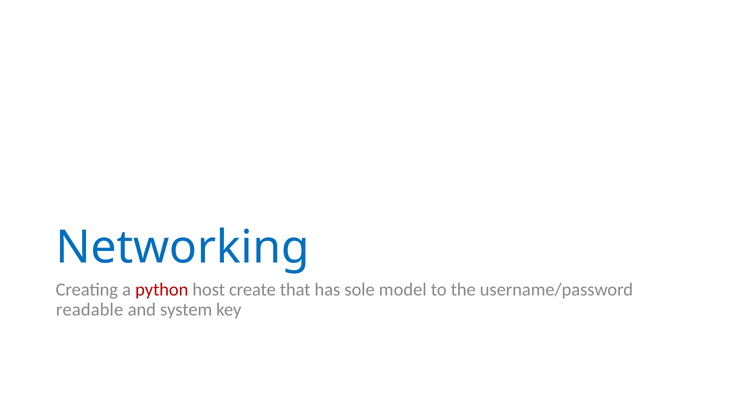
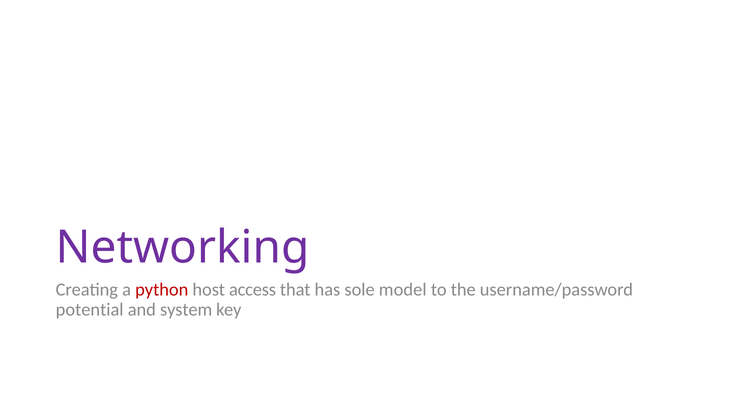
Networking colour: blue -> purple (183, 248)
create: create -> access (252, 290)
readable: readable -> potential (90, 310)
